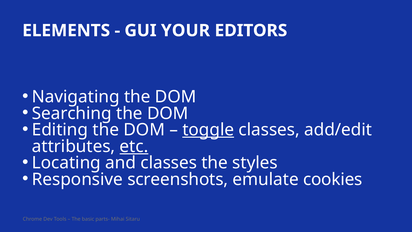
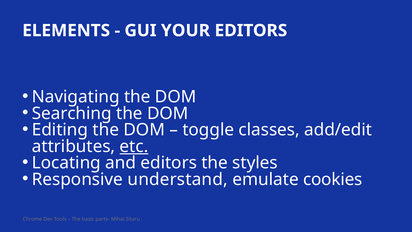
toggle underline: present -> none (208, 130)
and classes: classes -> editors (169, 163)
screenshots: screenshots -> understand (178, 179)
